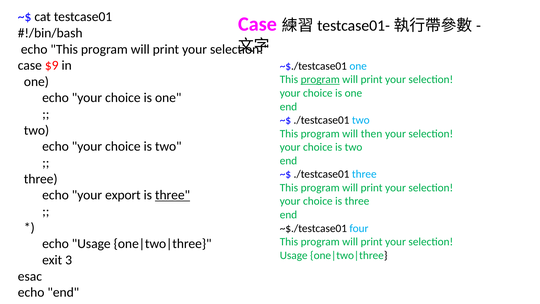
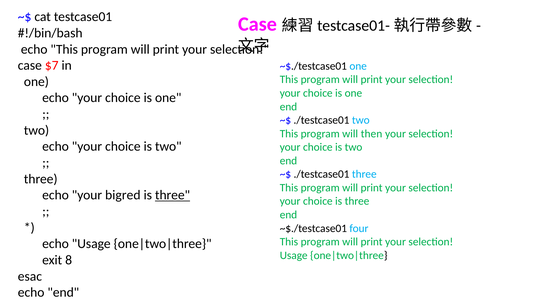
$9: $9 -> $7 (52, 65)
program underline: present -> none (320, 80)
export: export -> bigred (123, 195)
3: 3 -> 8 (69, 260)
